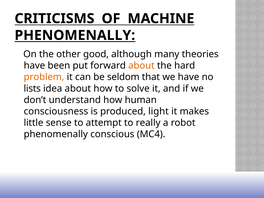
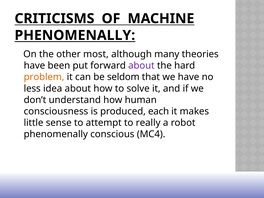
good: good -> most (96, 54)
about colour: orange -> purple (141, 66)
lists: lists -> less (32, 88)
light: light -> each (159, 111)
